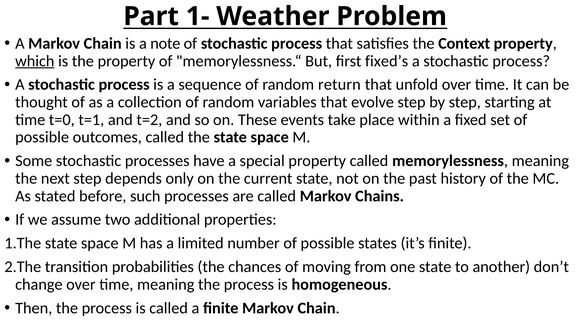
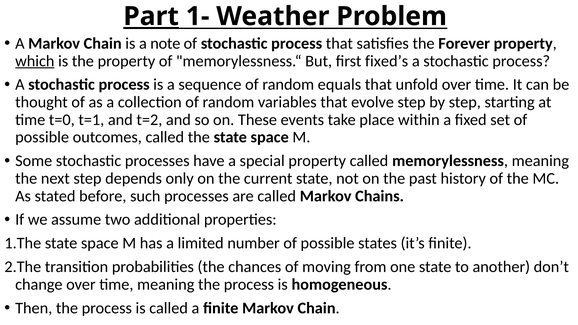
Part underline: none -> present (151, 16)
Context: Context -> Forever (464, 43)
return: return -> equals (339, 85)
